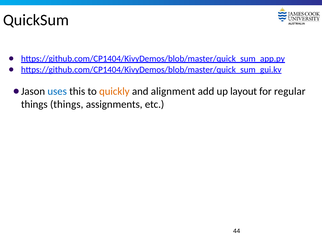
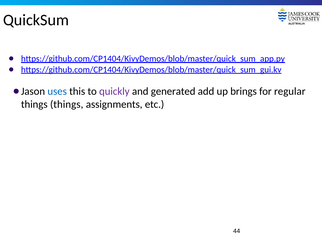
quickly colour: orange -> purple (114, 91)
alignment: alignment -> generated (173, 91)
layout: layout -> brings (244, 91)
